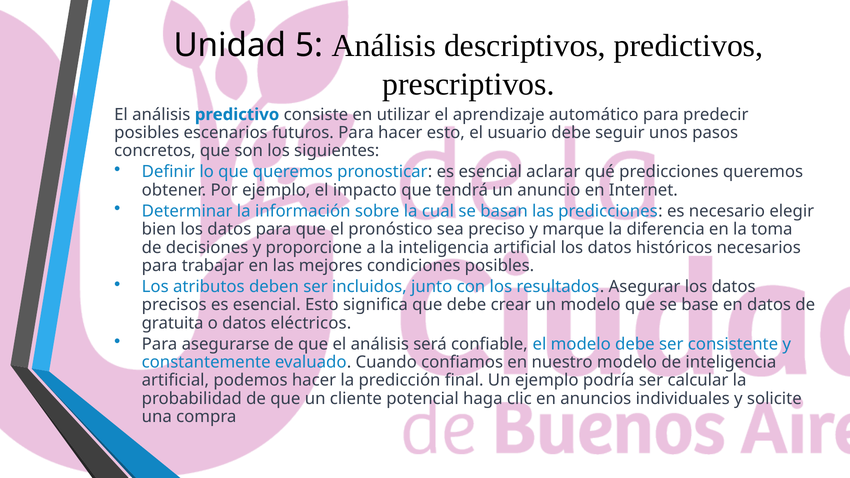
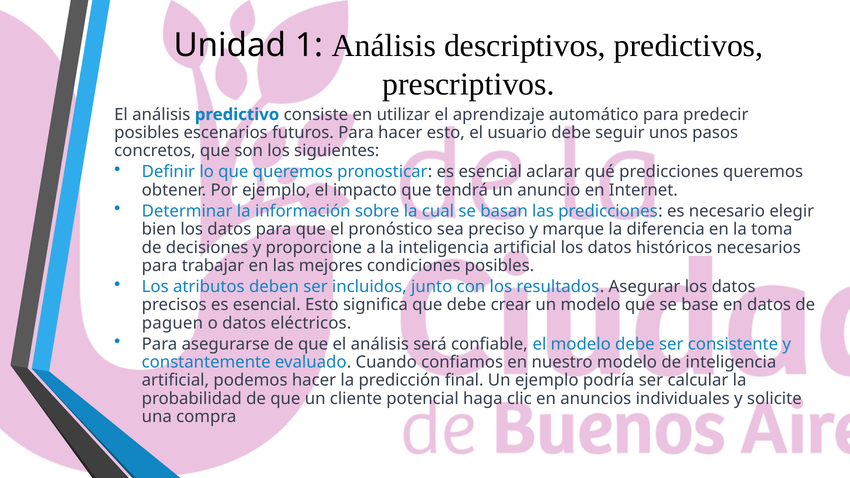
5: 5 -> 1 (309, 45)
gratuita: gratuita -> paguen (172, 323)
